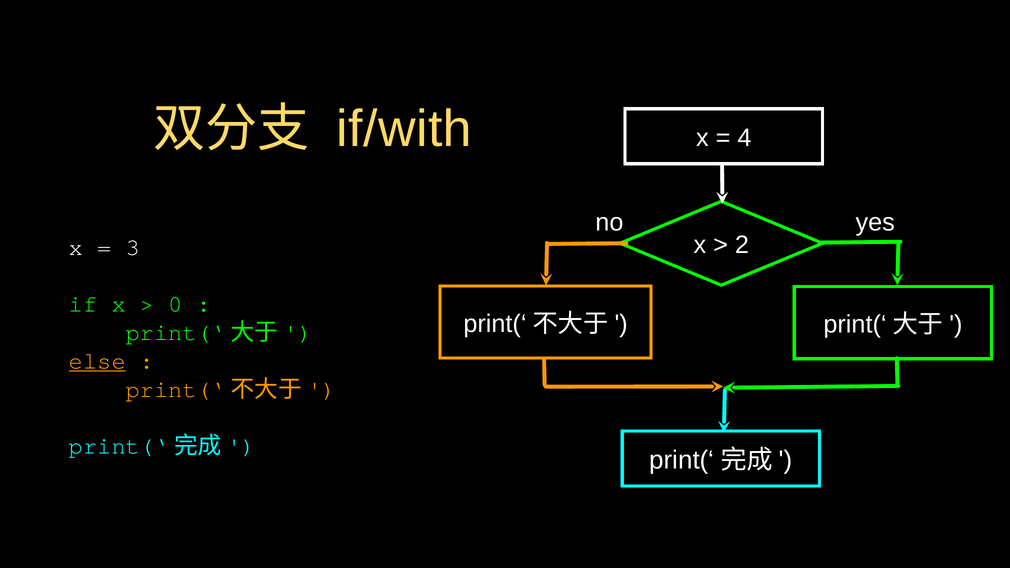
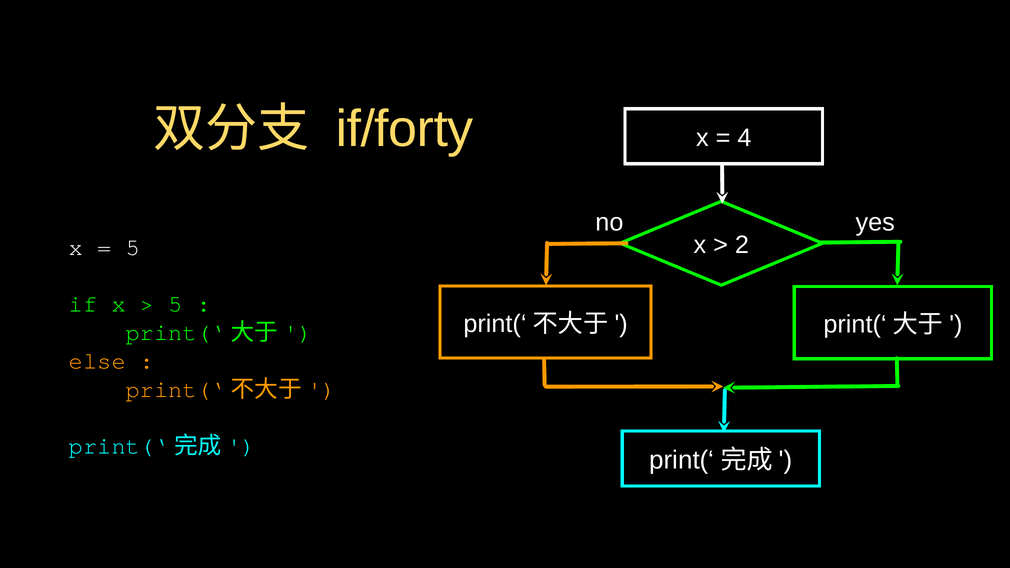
if/with: if/with -> if/forty (405, 129)
3: 3 -> 5 (133, 247)
0: 0 -> 5 (175, 304)
else underline: present -> none (97, 361)
